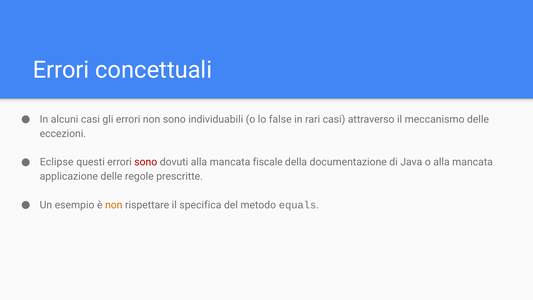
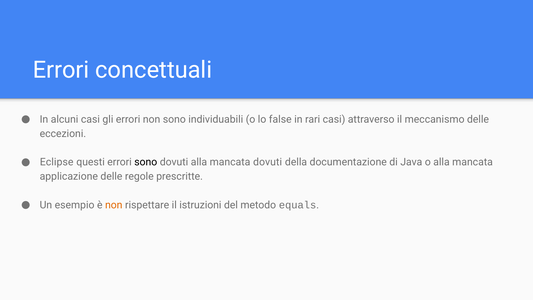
sono colour: red -> black (146, 162)
mancata fiscale: fiscale -> dovuti (268, 162)
specifica: specifica -> istruzioni (200, 205)
